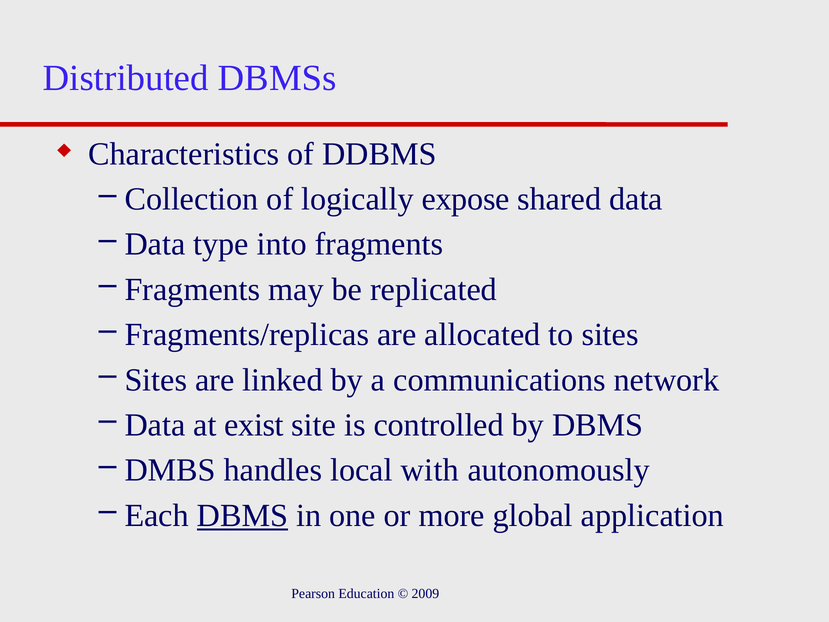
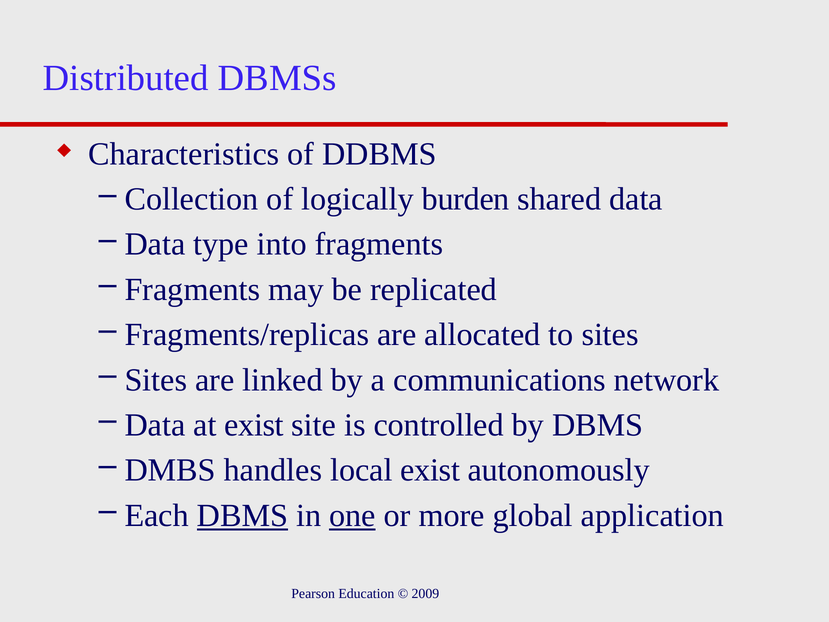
expose: expose -> burden (466, 199)
local with: with -> exist (430, 470)
one underline: none -> present (352, 515)
